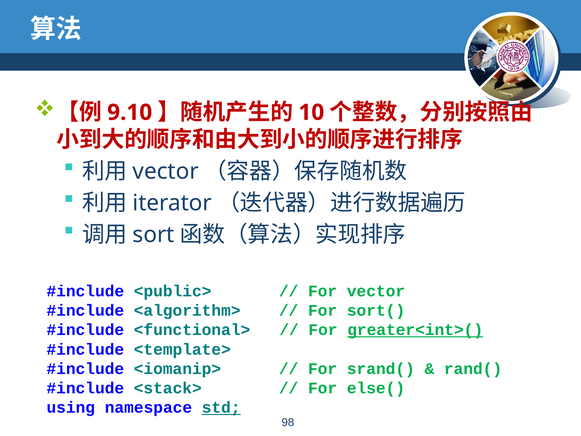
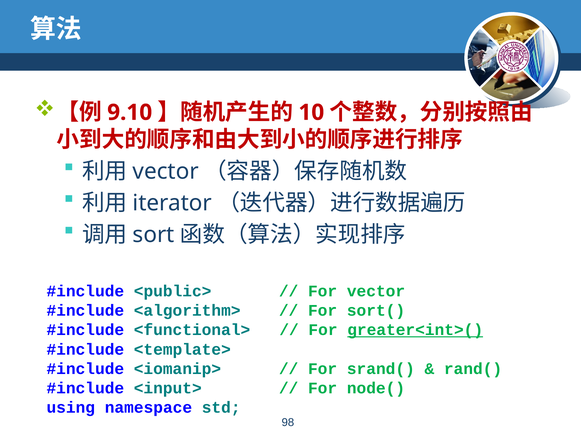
<stack>: <stack> -> <input> (168, 388)
else(: else( -> node( (376, 388)
std underline: present -> none (221, 407)
